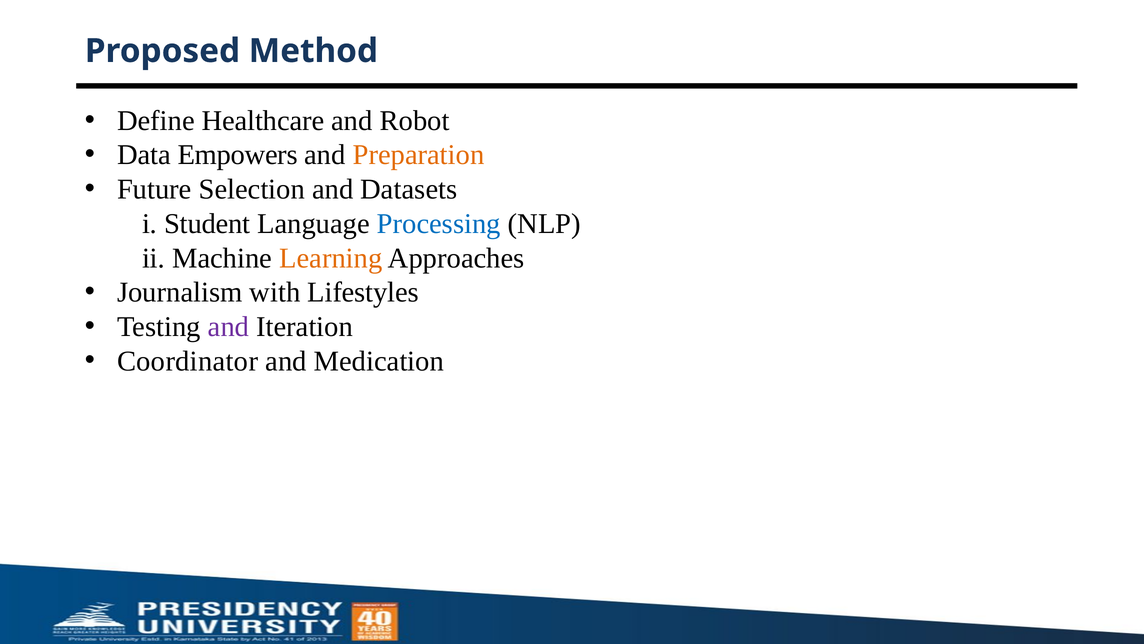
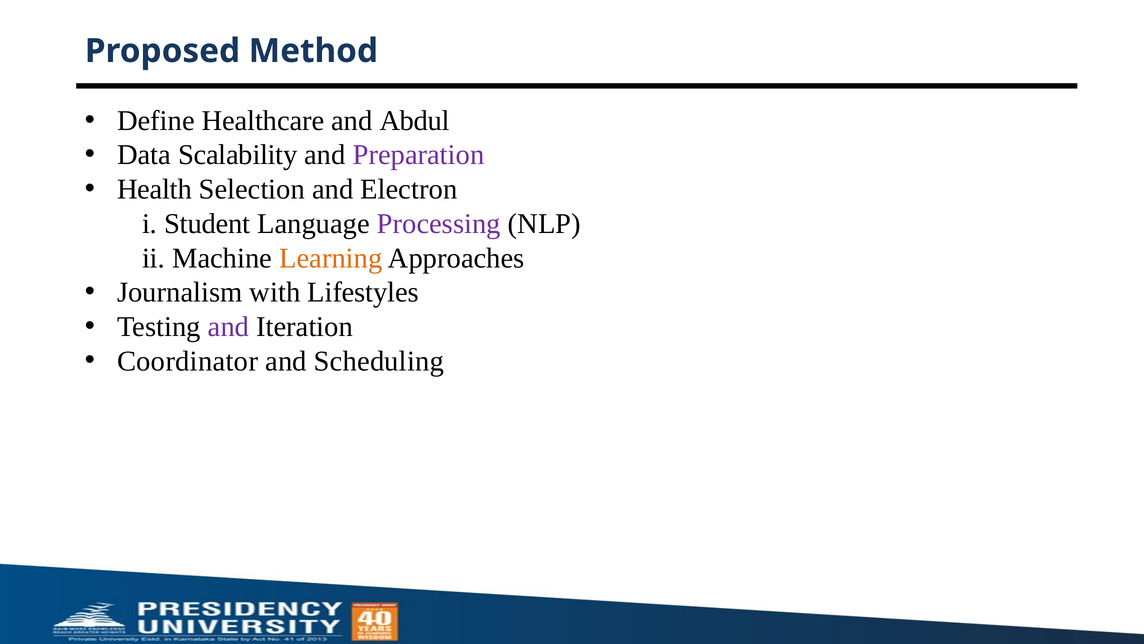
Robot: Robot -> Abdul (415, 121)
Empowers: Empowers -> Scalability (238, 155)
Preparation colour: orange -> purple (419, 155)
Future: Future -> Health (154, 189)
Datasets: Datasets -> Electron (409, 189)
Processing colour: blue -> purple (439, 224)
Medication: Medication -> Scheduling (379, 361)
